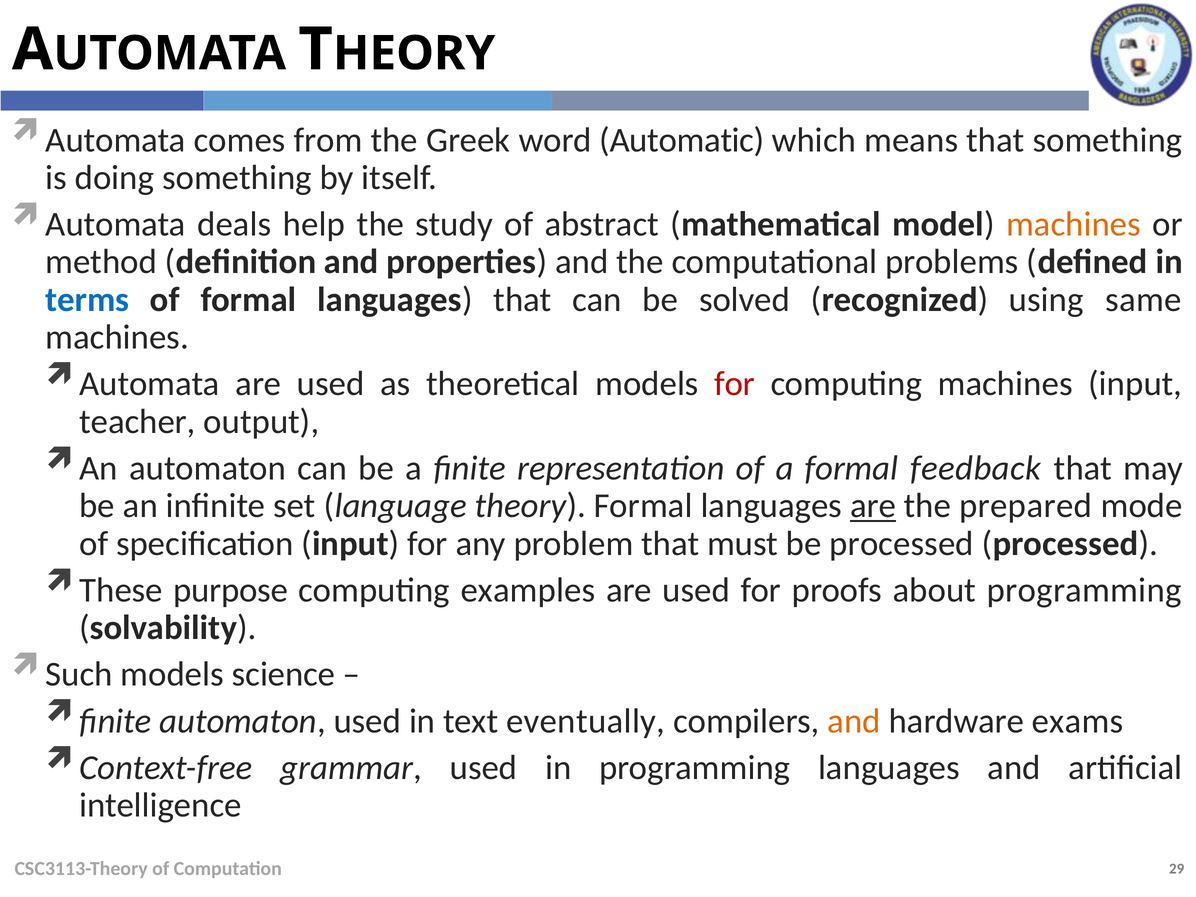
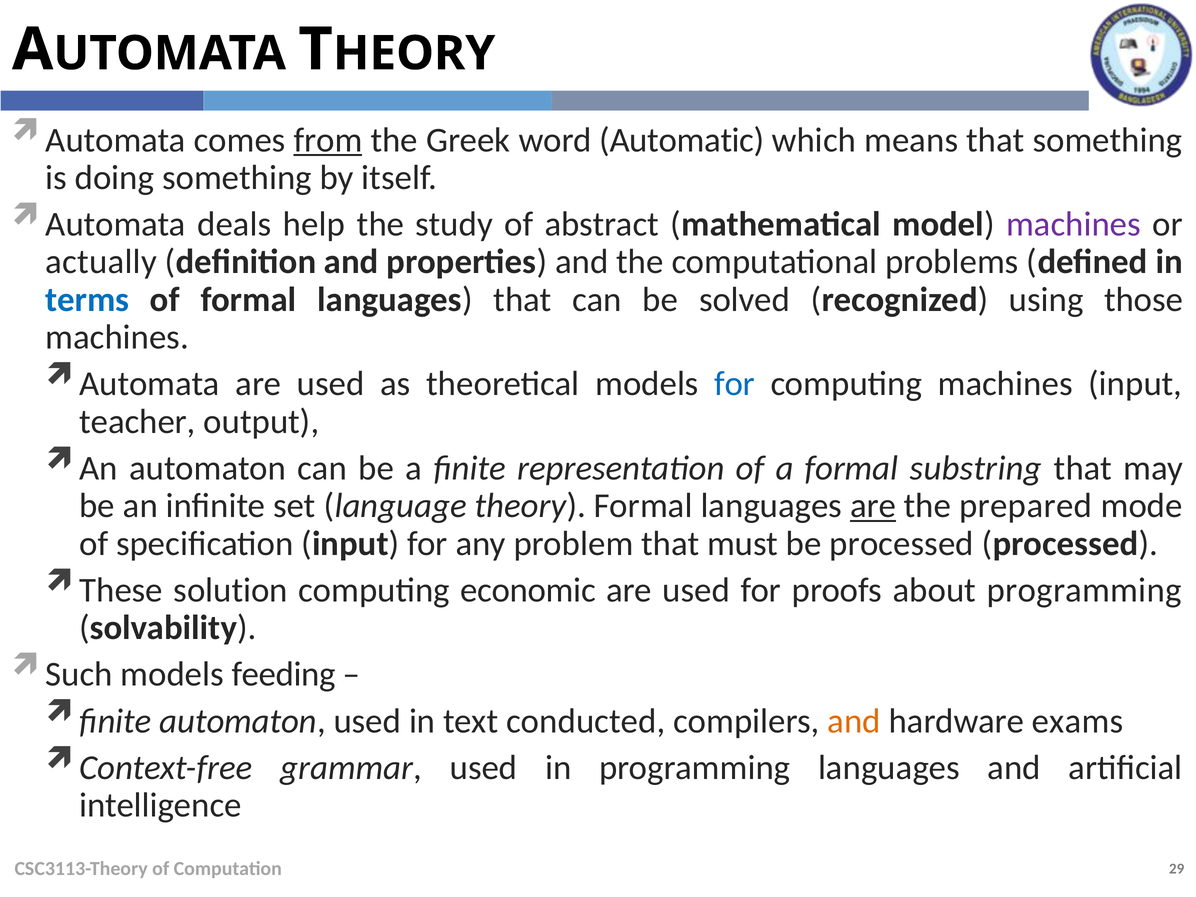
from underline: none -> present (328, 140)
machines colour: orange -> purple (1073, 224)
method: method -> actually (101, 262)
same: same -> those (1144, 300)
for colour: red -> blue (735, 384)
feedback: feedback -> substring (976, 468)
purpose: purpose -> solution (231, 590)
examples: examples -> economic (528, 590)
science: science -> feeding (284, 674)
eventually: eventually -> conducted (586, 721)
